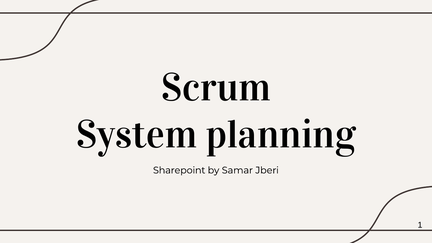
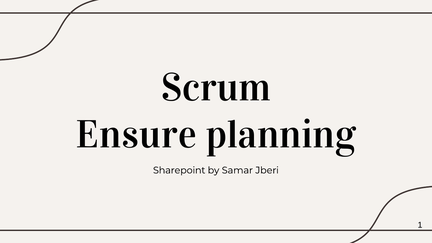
System: System -> Ensure (136, 135)
